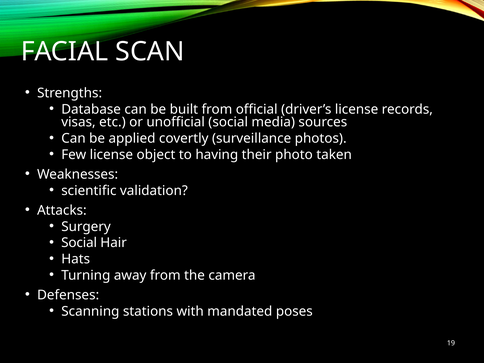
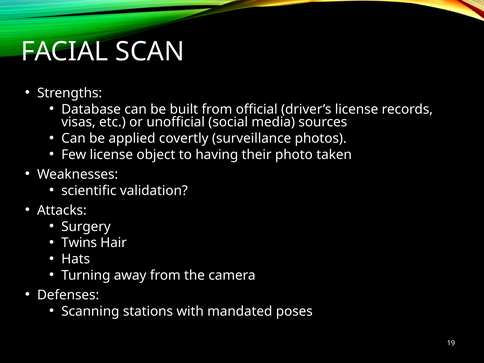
Social: Social -> Twins (79, 243)
